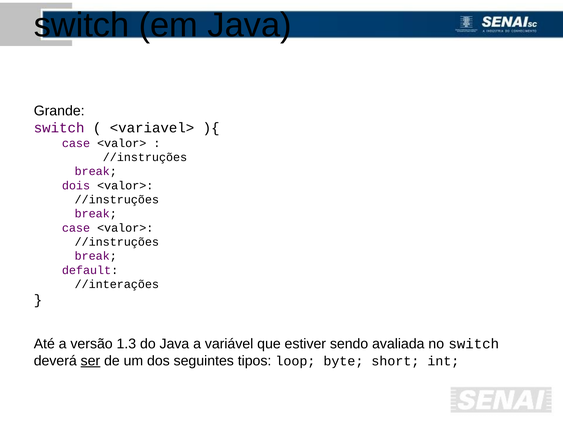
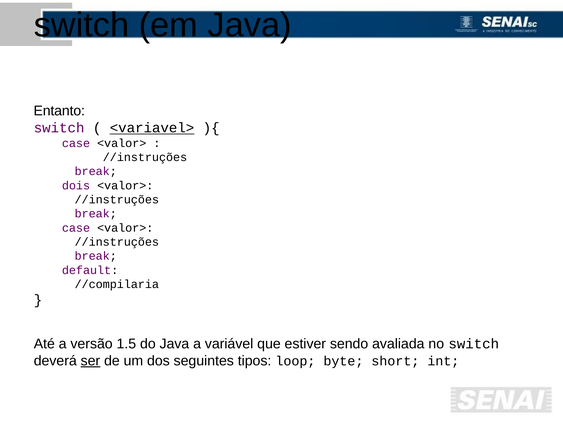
Grande: Grande -> Entanto (59, 111)
<variavel> underline: none -> present (152, 128)
//interações: //interações -> //compilaria (117, 284)
1.3: 1.3 -> 1.5 (126, 343)
